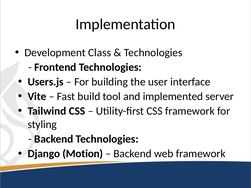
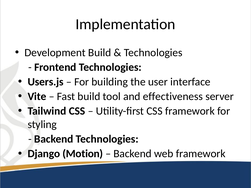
Development Class: Class -> Build (100, 53)
implemented: implemented -> effectiveness (173, 97)
